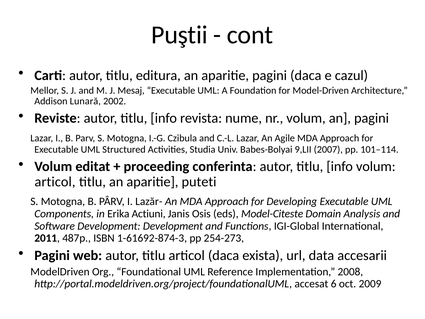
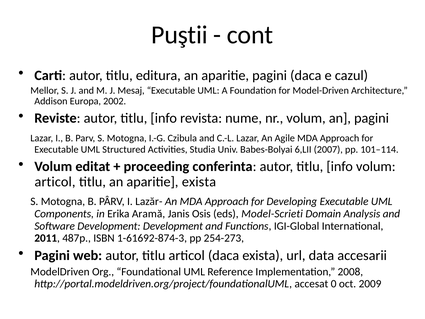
Lunară: Lunară -> Europa (85, 101)
9,LII: 9,LII -> 6,LII (303, 149)
aparitie puteti: puteti -> exista (199, 182)
Actiuni: Actiuni -> Aramă (149, 214)
Model-Citeste: Model-Citeste -> Model-Scrieti (272, 214)
6: 6 -> 0 (334, 284)
